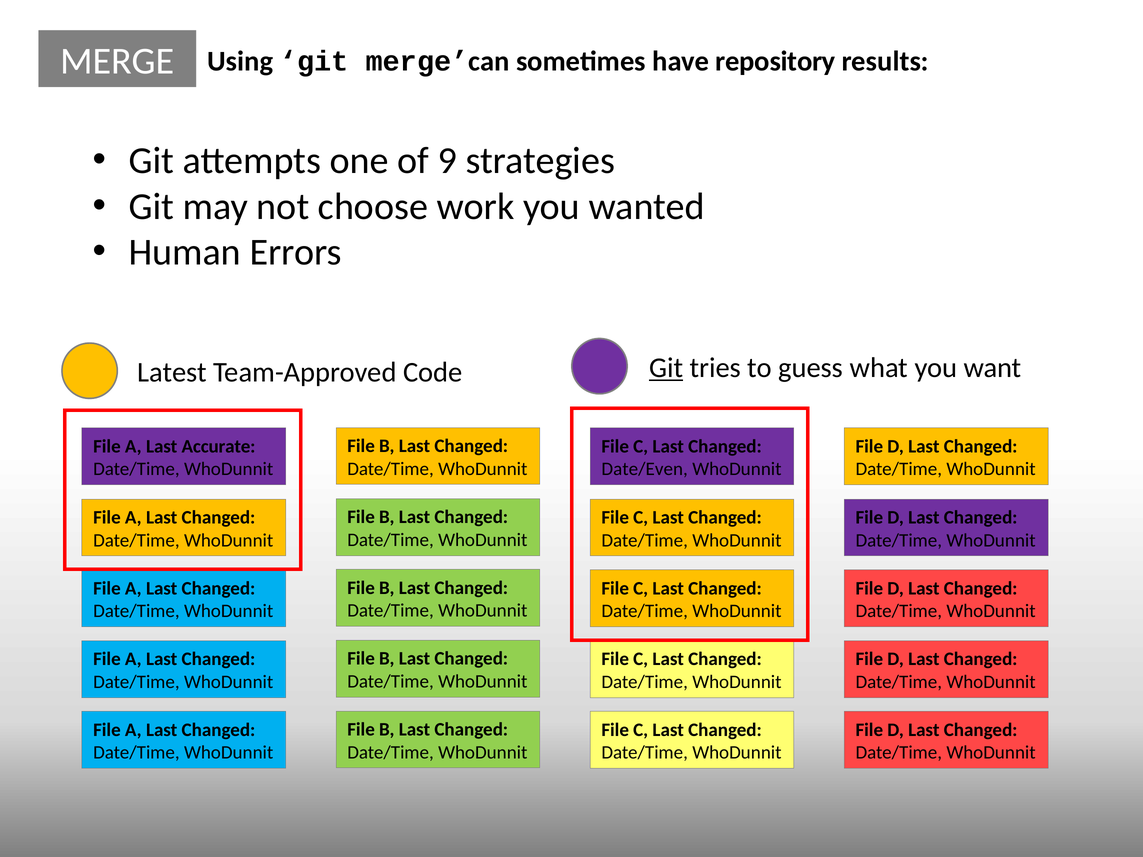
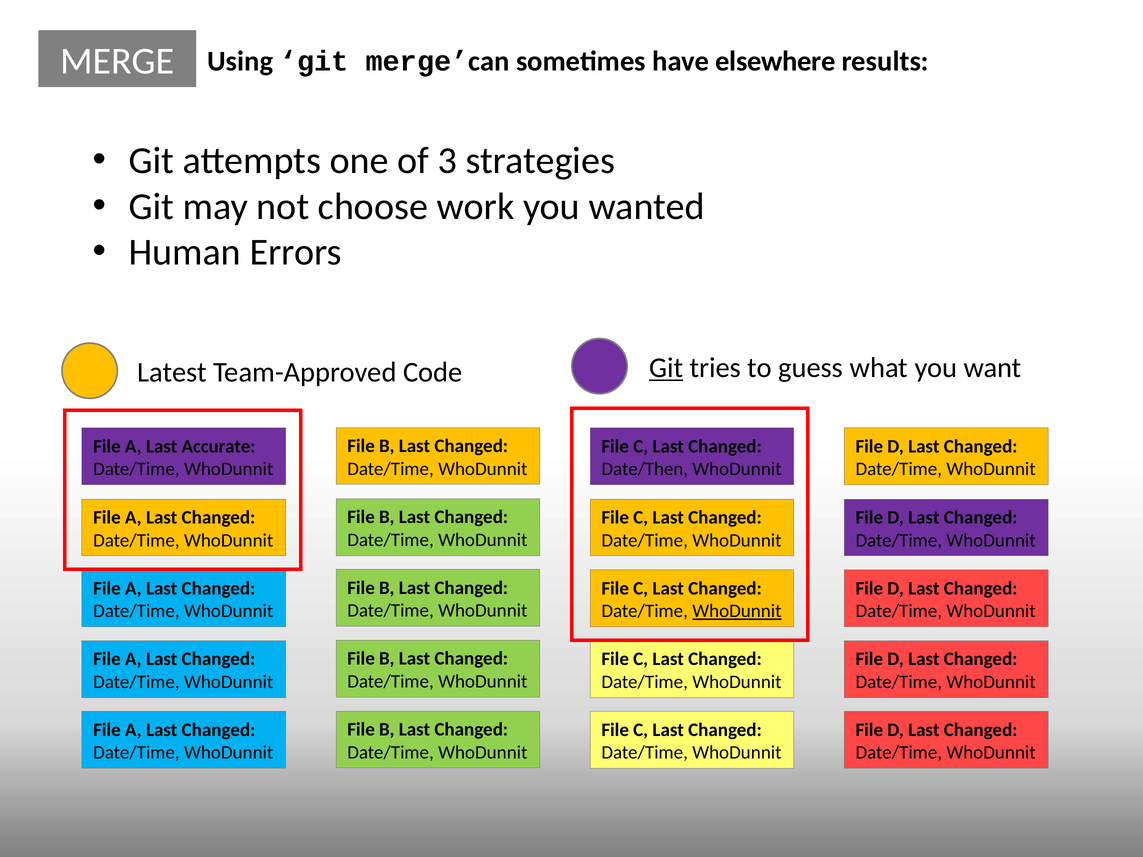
repository: repository -> elsewhere (775, 61)
9: 9 -> 3 (447, 161)
Date/Even: Date/Even -> Date/Then (645, 469)
WhoDunnit underline: none -> present (737, 611)
